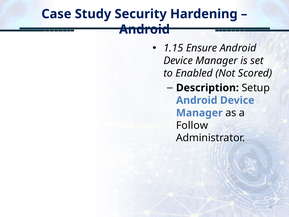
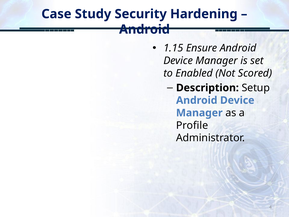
Follow: Follow -> Profile (192, 125)
